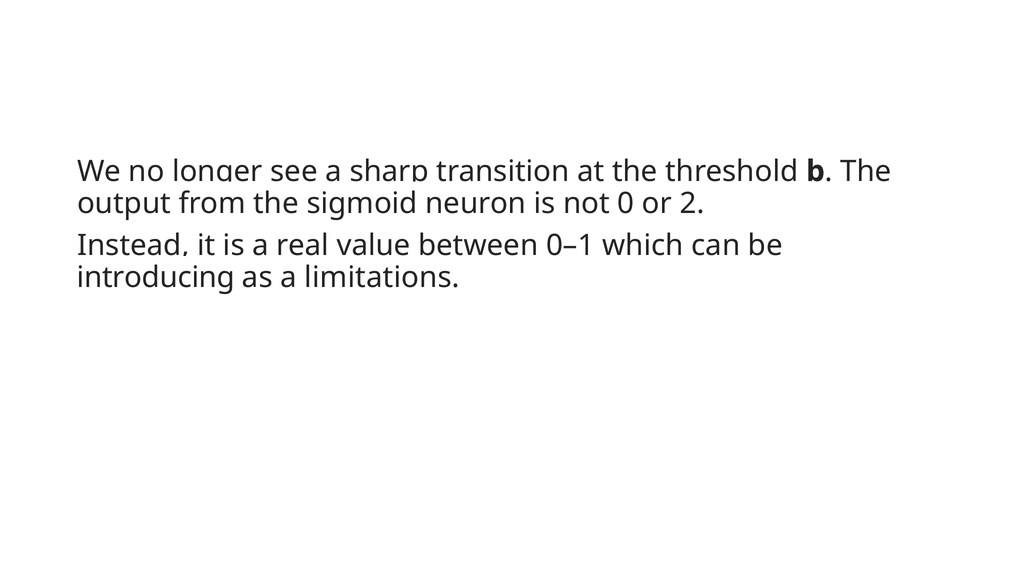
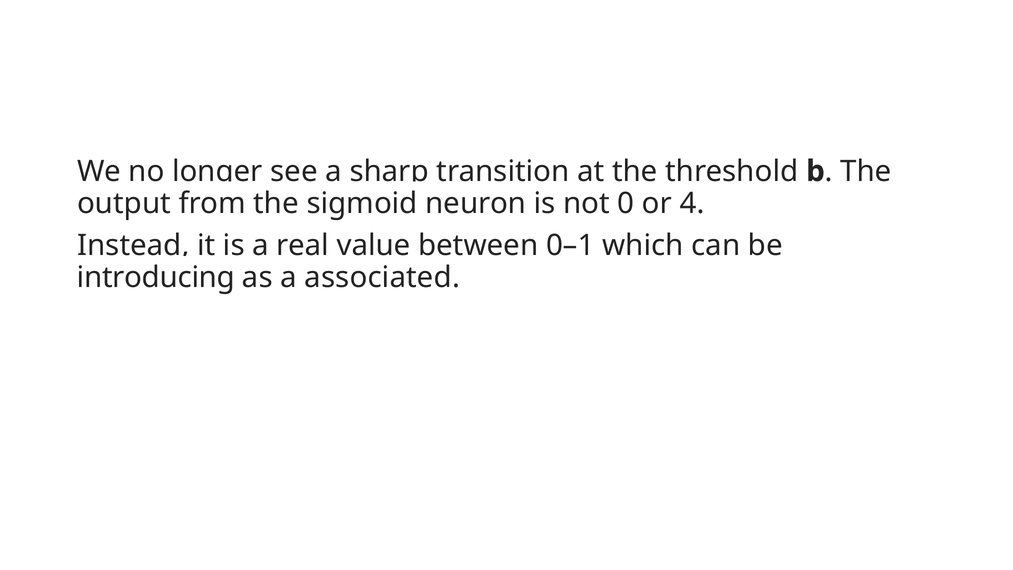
2: 2 -> 4 (692, 203)
limitations: limitations -> associated (382, 278)
